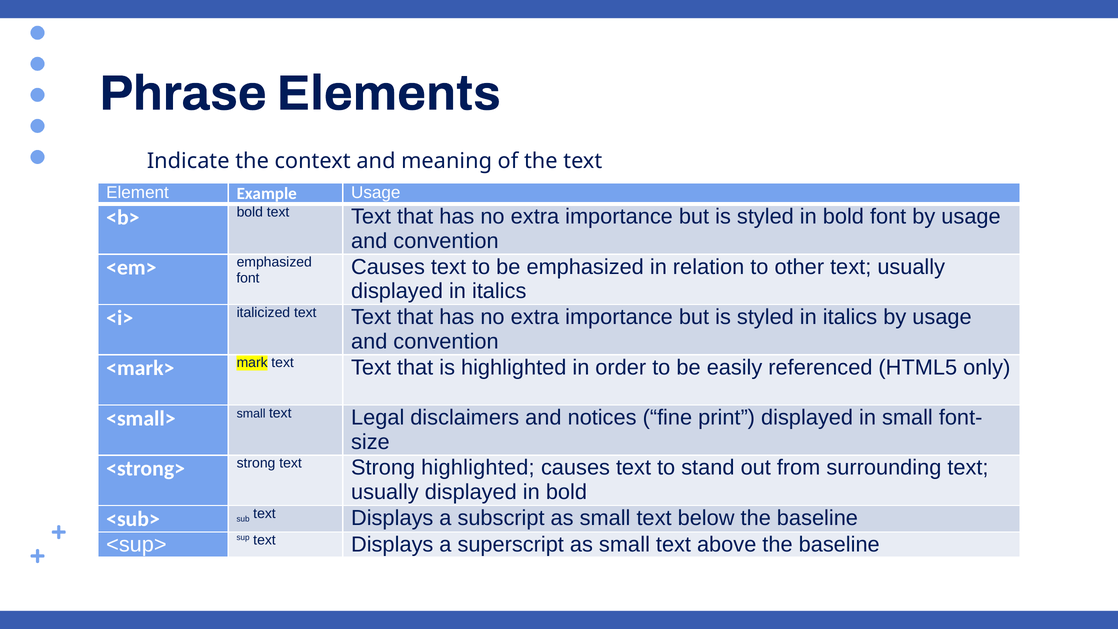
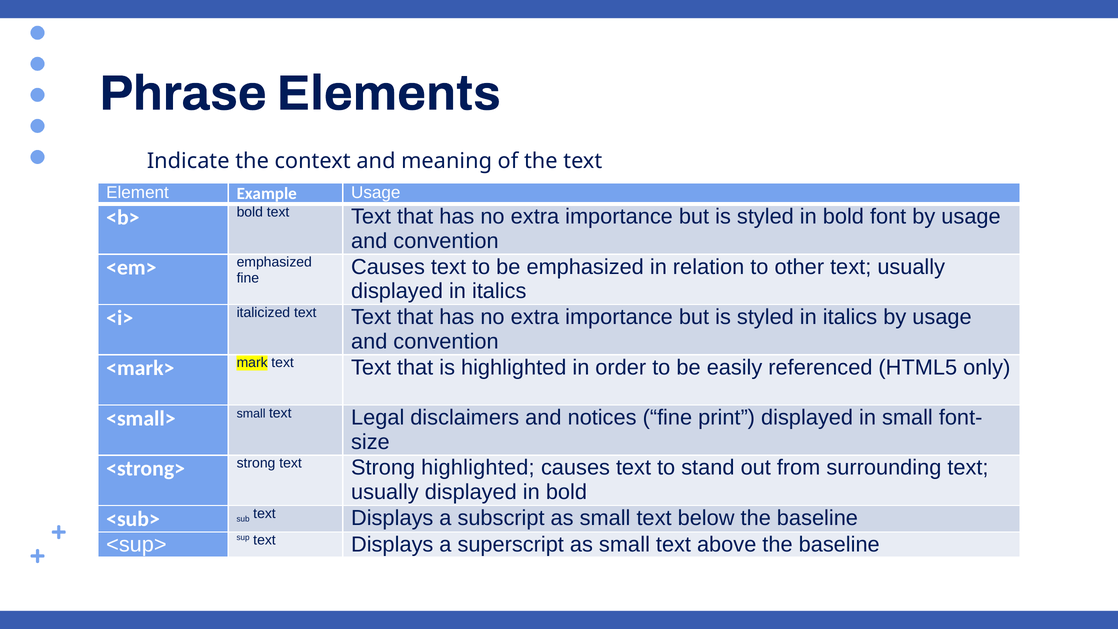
font: font -> fine (248, 278)
